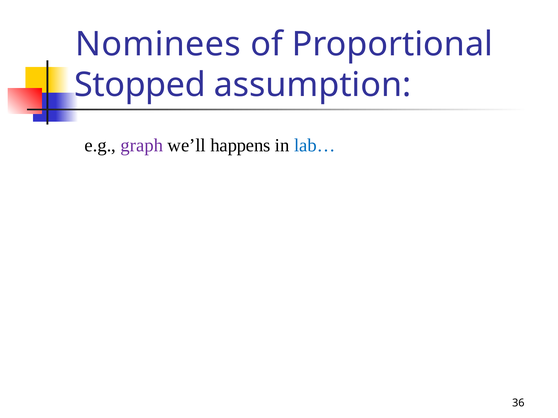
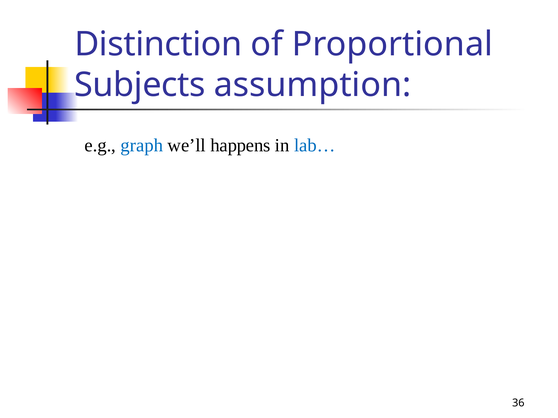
Nominees: Nominees -> Distinction (158, 44)
Stopped: Stopped -> Subjects (140, 85)
graph colour: purple -> blue (142, 145)
